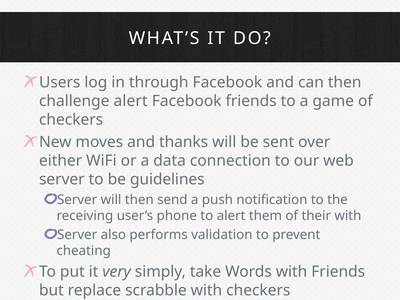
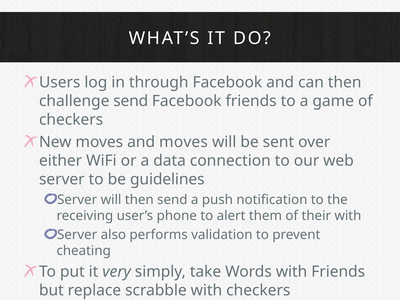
challenge alert: alert -> send (131, 101)
and thanks: thanks -> moves (184, 142)
